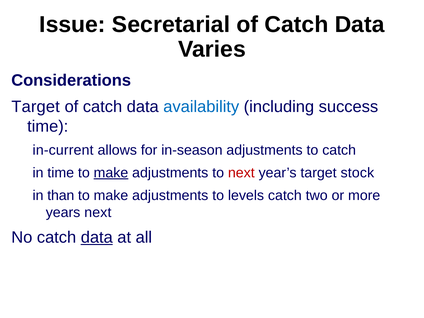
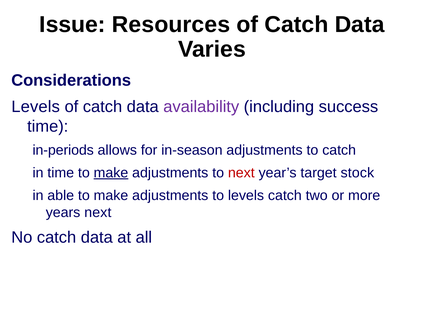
Secretarial: Secretarial -> Resources (171, 25)
Target: Target -> Levels (36, 107)
availability colour: blue -> purple (201, 107)
in-current: in-current -> in-periods (63, 150)
than: than -> able (61, 195)
data underline: present -> none (97, 237)
